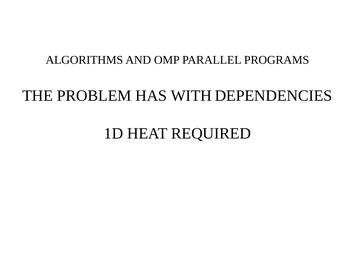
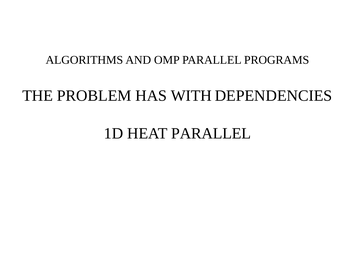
HEAT REQUIRED: REQUIRED -> PARALLEL (211, 134)
